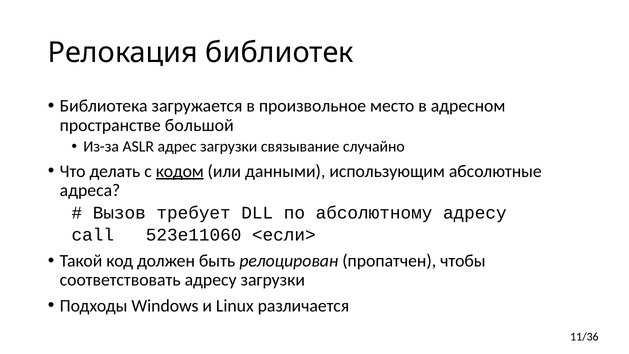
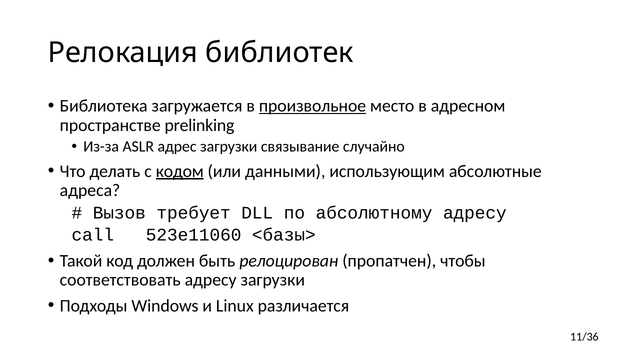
произвольное underline: none -> present (312, 106)
большой: большой -> prelinking (199, 125)
<если>: <если> -> <базы> (284, 235)
